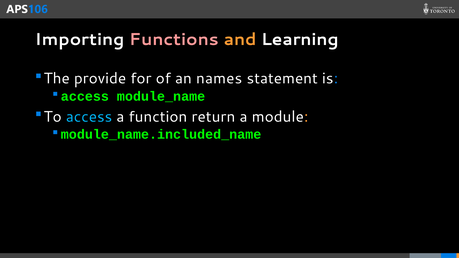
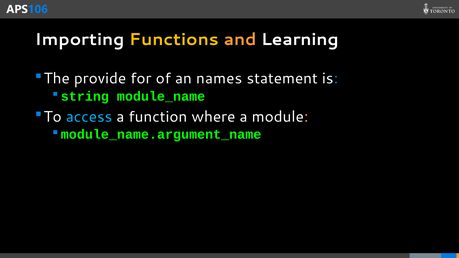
Functions colour: pink -> yellow (174, 40)
access: access -> string (85, 96)
return: return -> where (213, 117)
module_name.included_name: module_name.included_name -> module_name.argument_name (161, 135)
